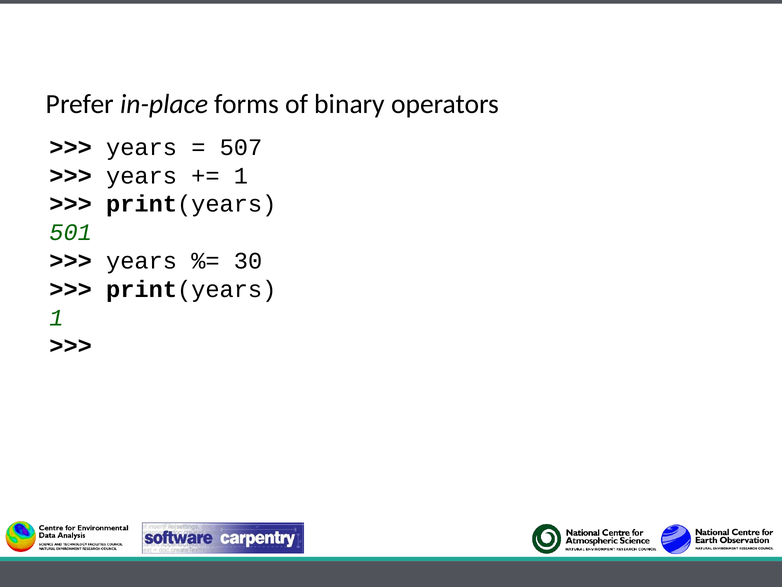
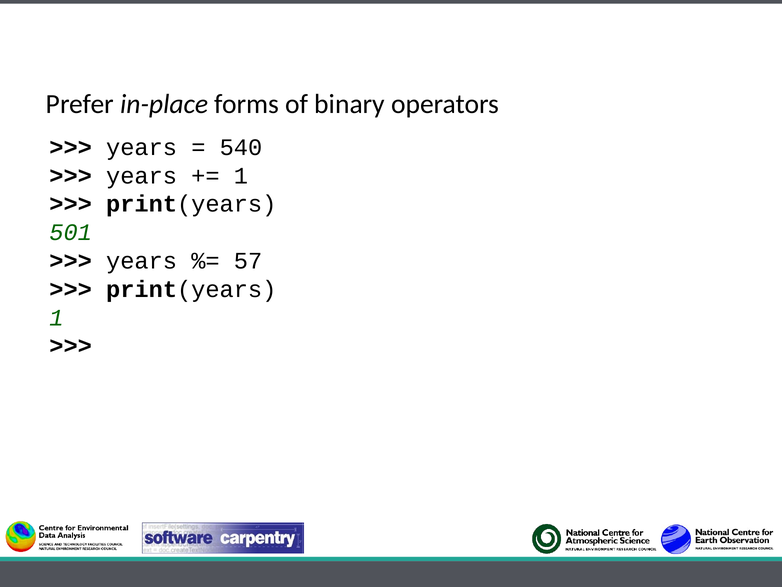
507: 507 -> 540 (241, 147)
30: 30 -> 57 (248, 261)
